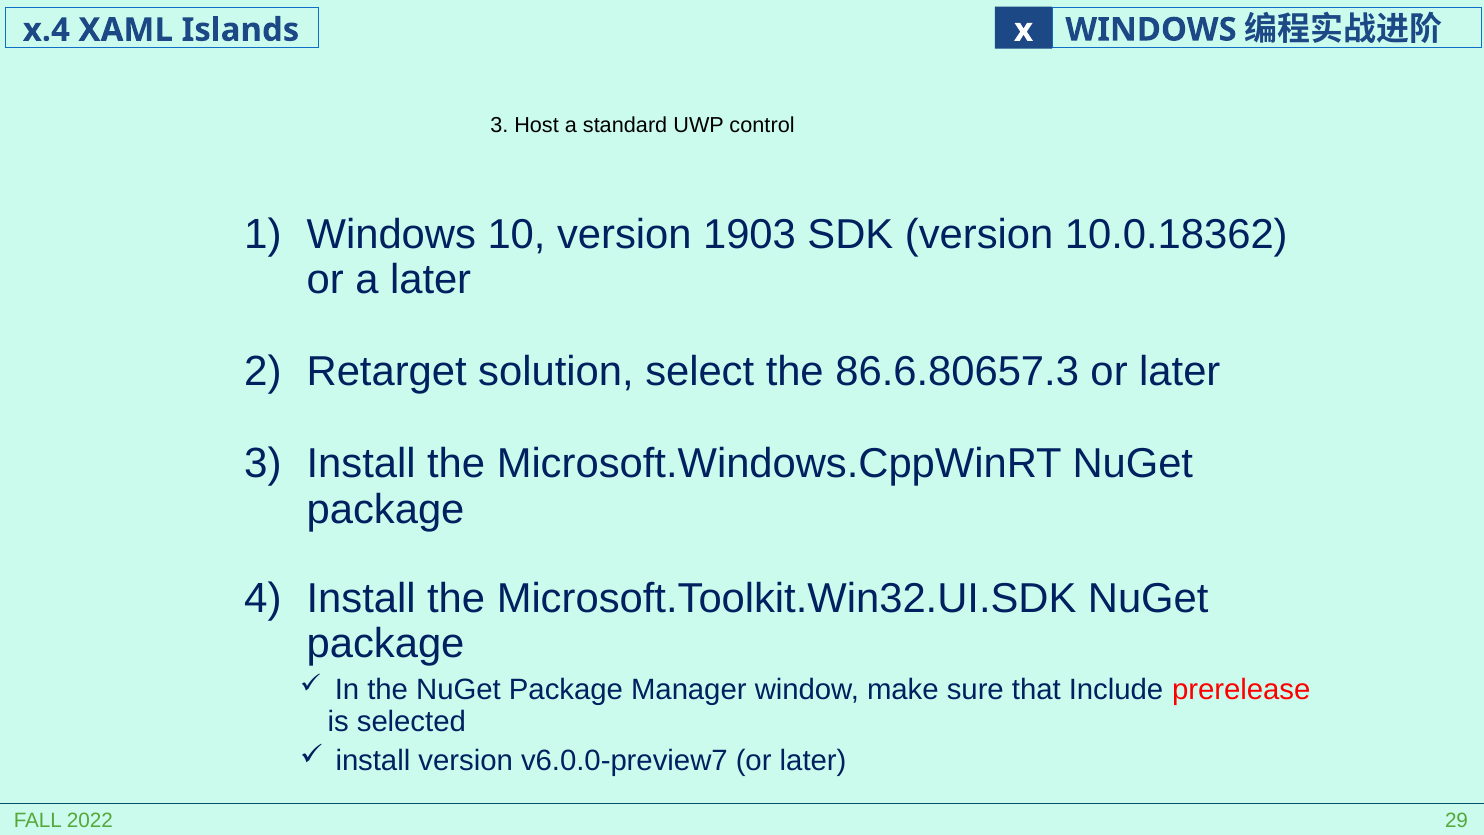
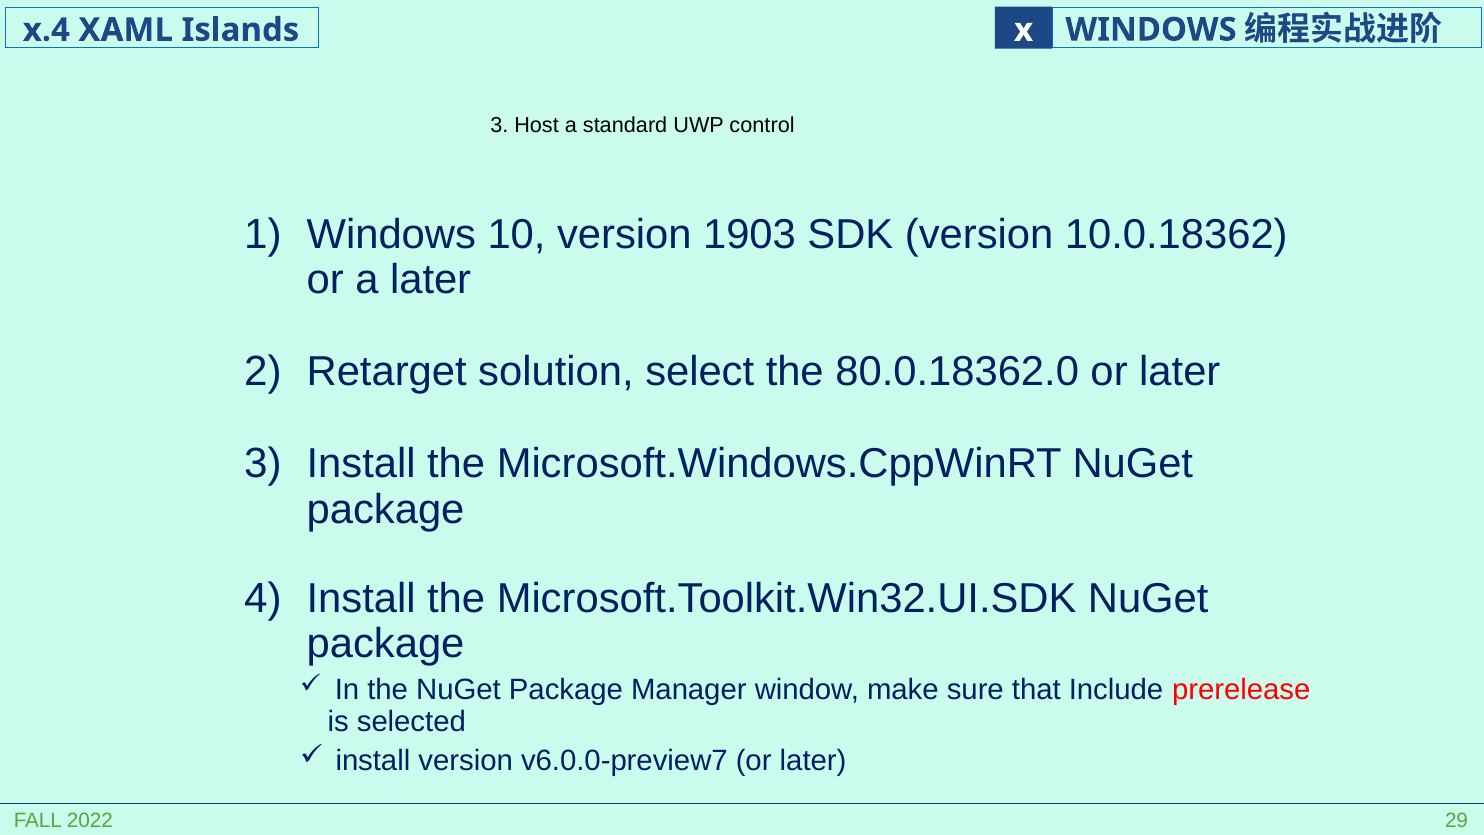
86.6.80657.3: 86.6.80657.3 -> 80.0.18362.0 (957, 372)
